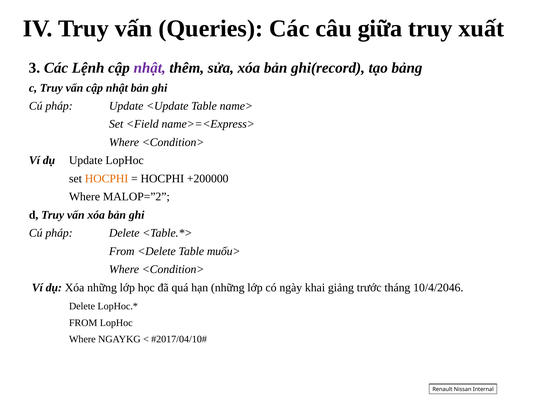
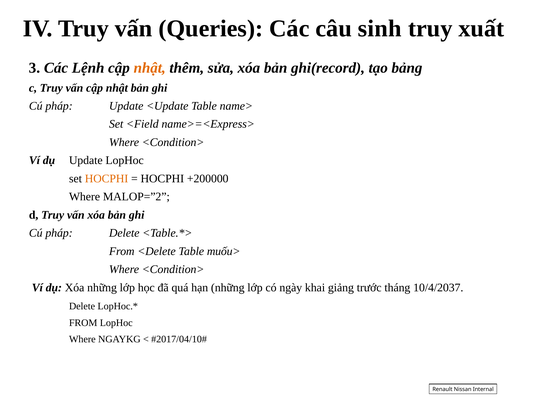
giữa: giữa -> sinh (380, 29)
nhật colour: purple -> orange (150, 68)
10/4/2046: 10/4/2046 -> 10/4/2037 (438, 288)
